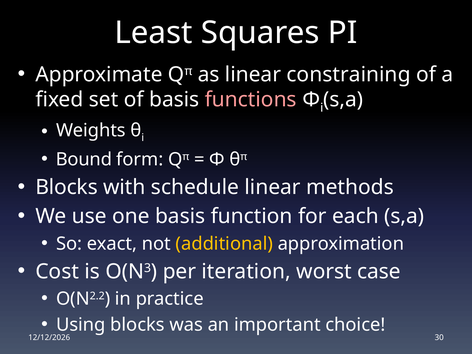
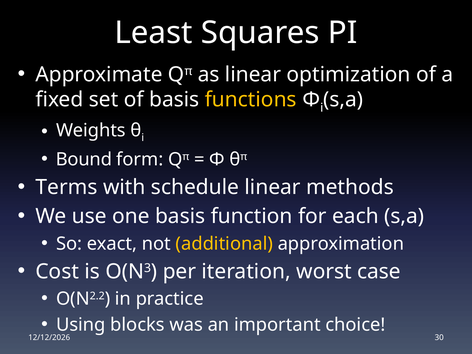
constraining: constraining -> optimization (349, 74)
functions colour: pink -> yellow (251, 100)
Blocks: Blocks -> Terms (66, 187)
